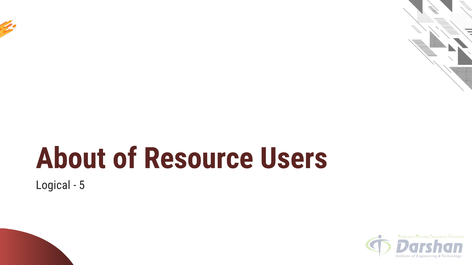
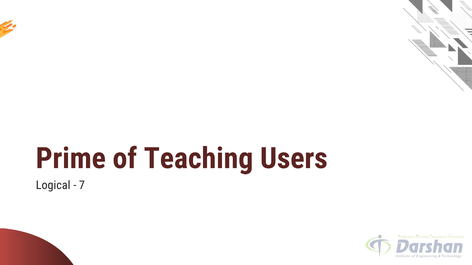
About: About -> Prime (71, 159)
Resource: Resource -> Teaching (198, 159)
5: 5 -> 7 (82, 186)
